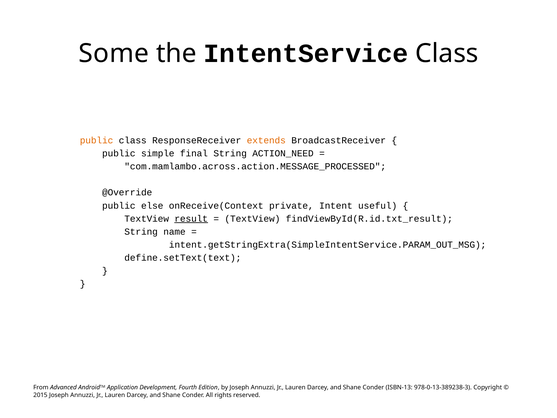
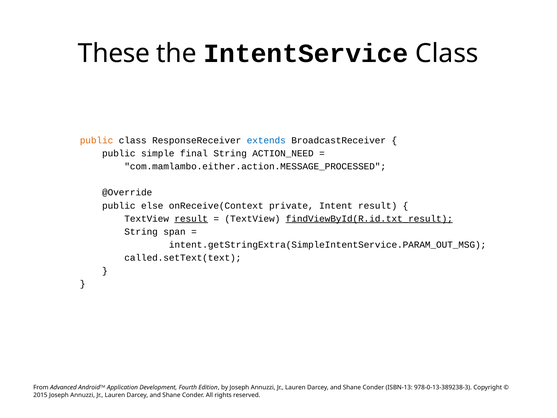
Some: Some -> These (114, 53)
extends colour: orange -> blue (266, 140)
com.mamlambo.across.action.MESSAGE_PROCESSED: com.mamlambo.across.action.MESSAGE_PROCESSED -> com.mamlambo.either.action.MESSAGE_PROCESSED (255, 166)
Intent useful: useful -> result (378, 205)
findViewById(R.id.txt_result underline: none -> present (369, 218)
name: name -> span (174, 231)
define.setText(text: define.setText(text -> called.setText(text (183, 258)
